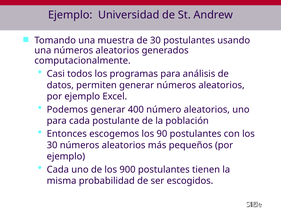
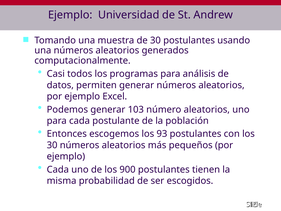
400: 400 -> 103 (136, 109)
90: 90 -> 93 (162, 134)
